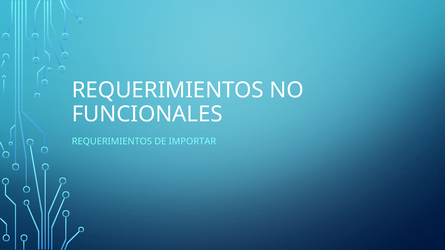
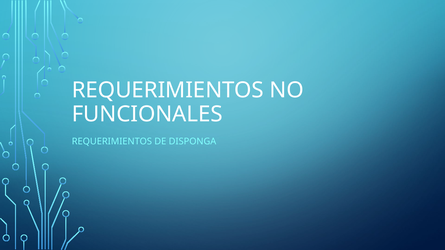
IMPORTAR: IMPORTAR -> DISPONGA (192, 142)
